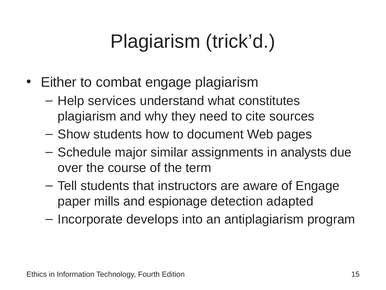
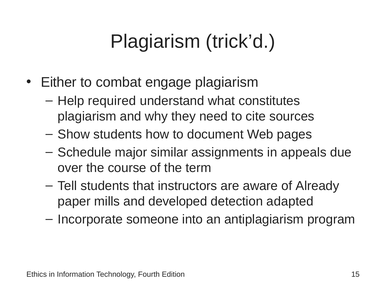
services: services -> required (112, 101)
analysts: analysts -> appeals (304, 152)
of Engage: Engage -> Already (318, 186)
espionage: espionage -> developed (178, 201)
develops: develops -> someone (153, 219)
